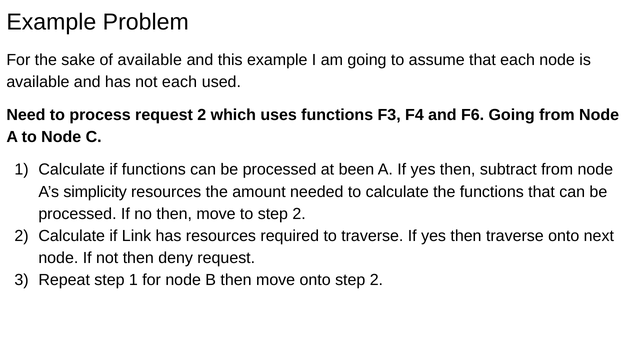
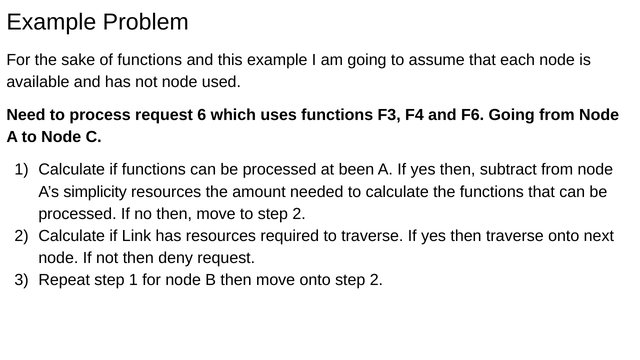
of available: available -> functions (150, 60)
not each: each -> node (180, 82)
request 2: 2 -> 6 (202, 115)
